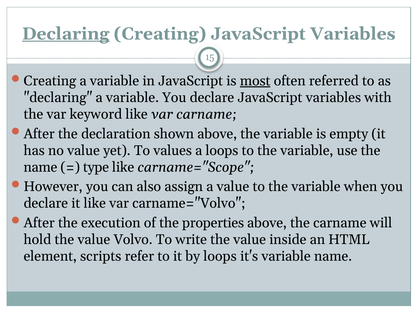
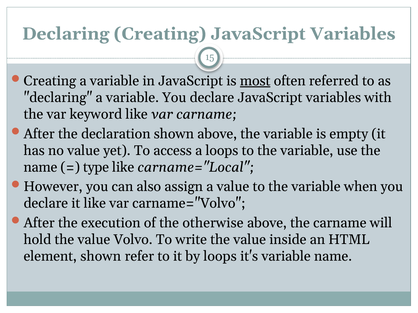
Declaring underline: present -> none (66, 34)
values: values -> access (173, 151)
carname="Scope: carname="Scope -> carname="Local (196, 167)
properties: properties -> otherwise (213, 223)
element scripts: scripts -> shown (101, 257)
